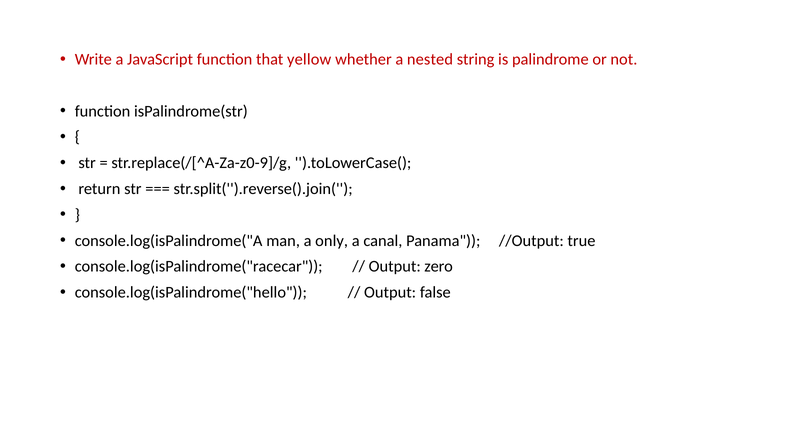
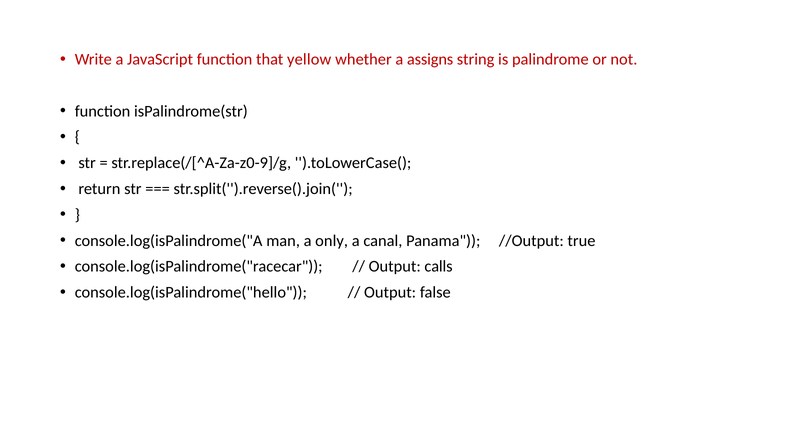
nested: nested -> assigns (430, 59)
zero: zero -> calls (439, 267)
